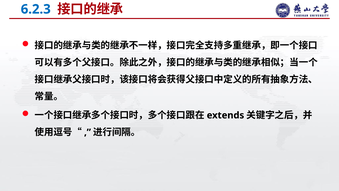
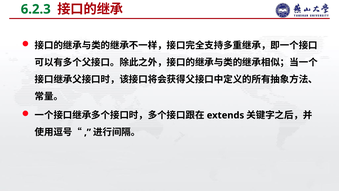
6.2.3 colour: blue -> green (36, 9)
